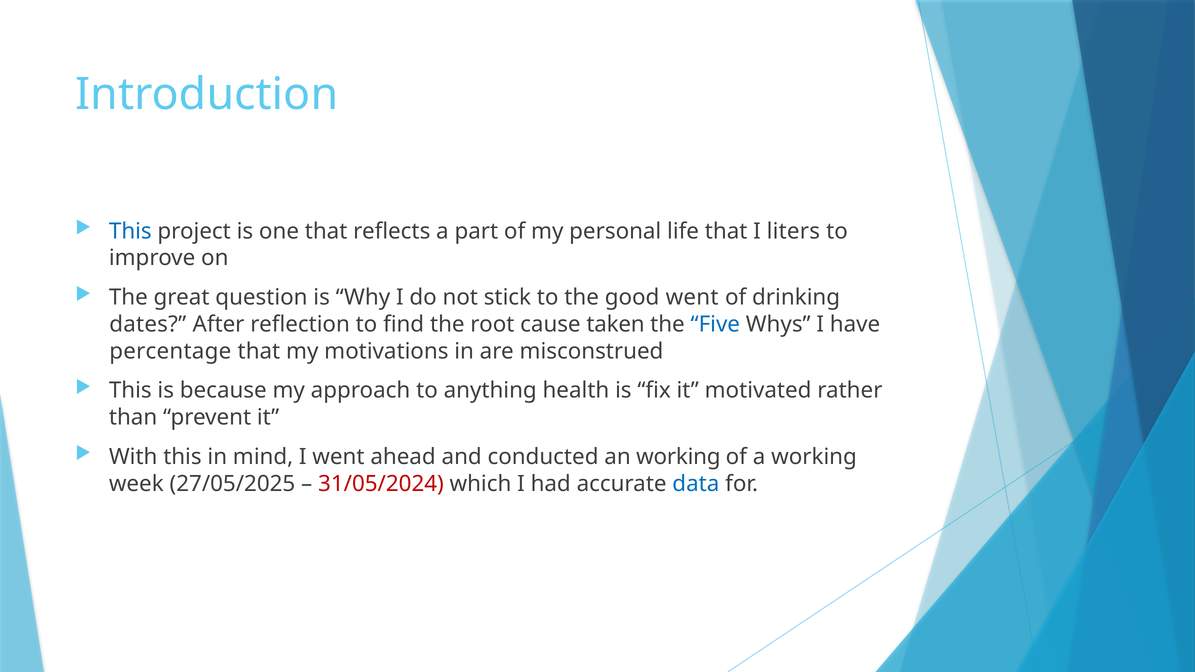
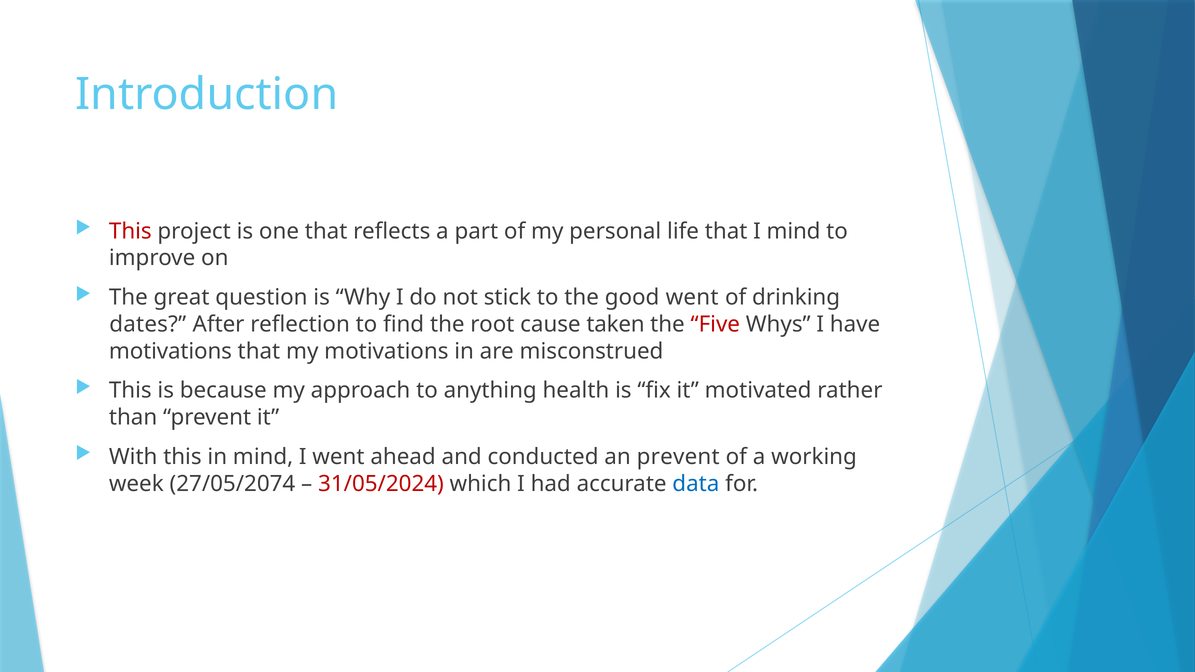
This colour: blue -> red (130, 231)
I liters: liters -> mind (794, 231)
Five colour: blue -> red (715, 324)
percentage: percentage -> motivations (170, 351)
an working: working -> prevent (678, 457)
27/05/2025: 27/05/2025 -> 27/05/2074 (232, 484)
